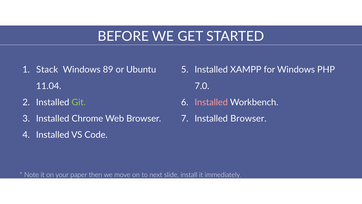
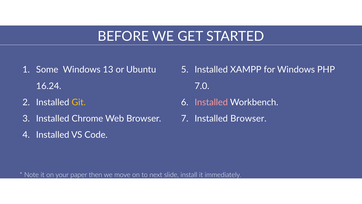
Stack: Stack -> Some (47, 70)
89: 89 -> 13 (108, 70)
11.04: 11.04 -> 16.24 (49, 86)
Git colour: light green -> yellow (79, 102)
